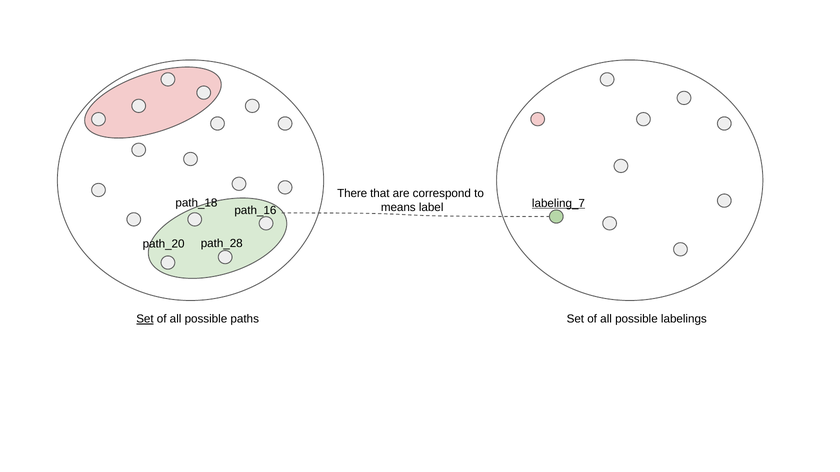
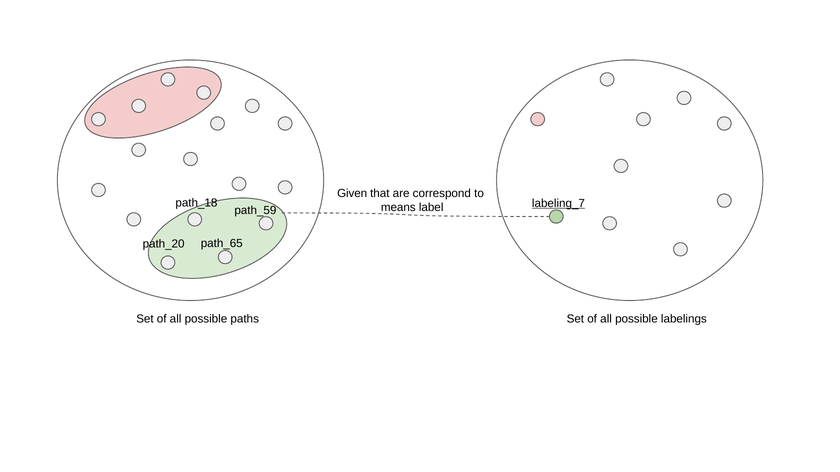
There: There -> Given (352, 194)
path_16: path_16 -> path_59 (255, 211)
path_28: path_28 -> path_65 (222, 244)
Set underline: present -> none (145, 319)
